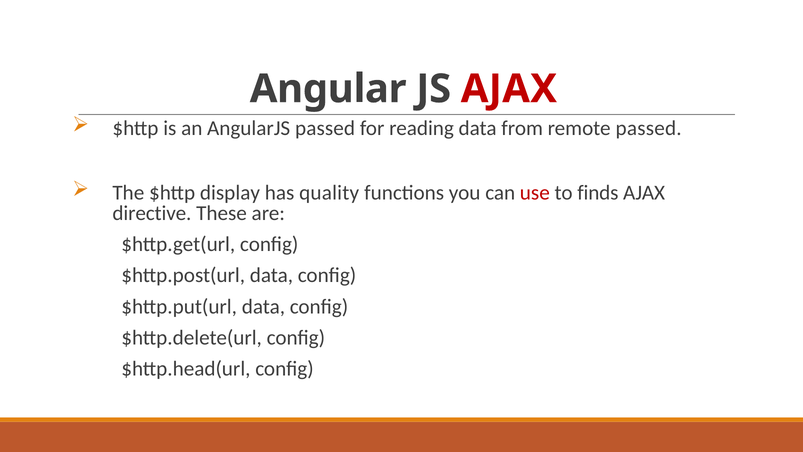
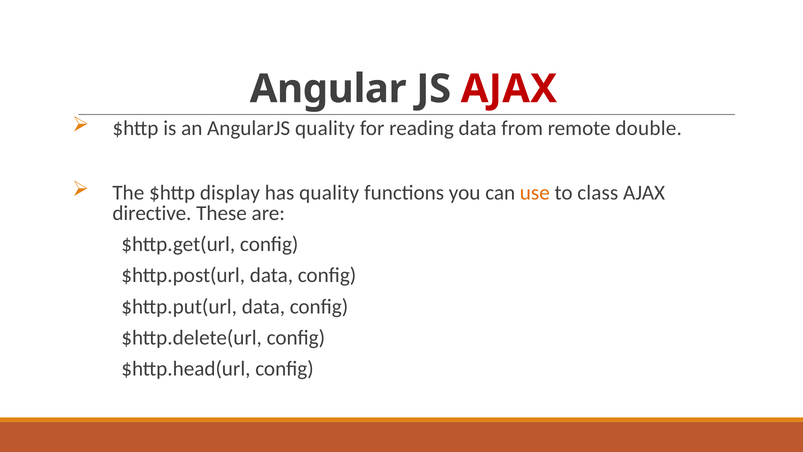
AngularJS passed: passed -> quality (325, 128)
remote passed: passed -> double (649, 128)
use colour: red -> orange (535, 192)
finds: finds -> class (598, 192)
